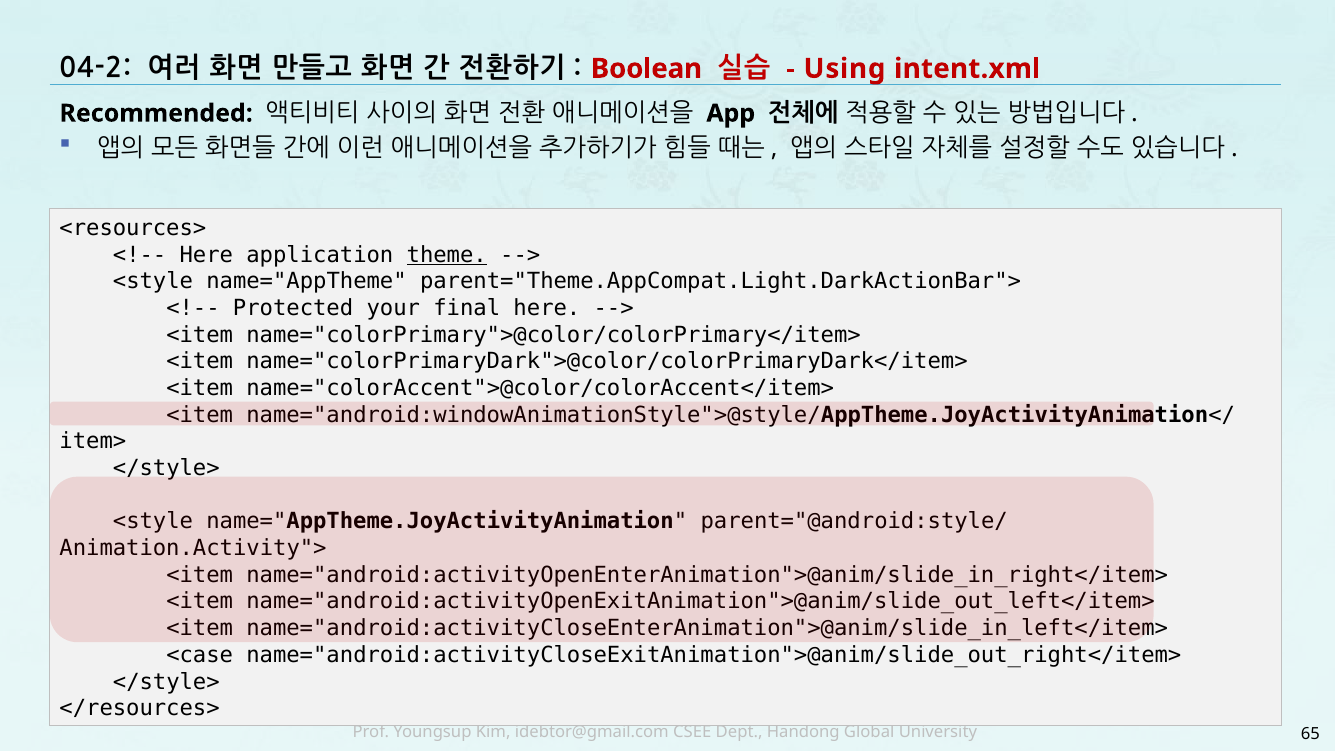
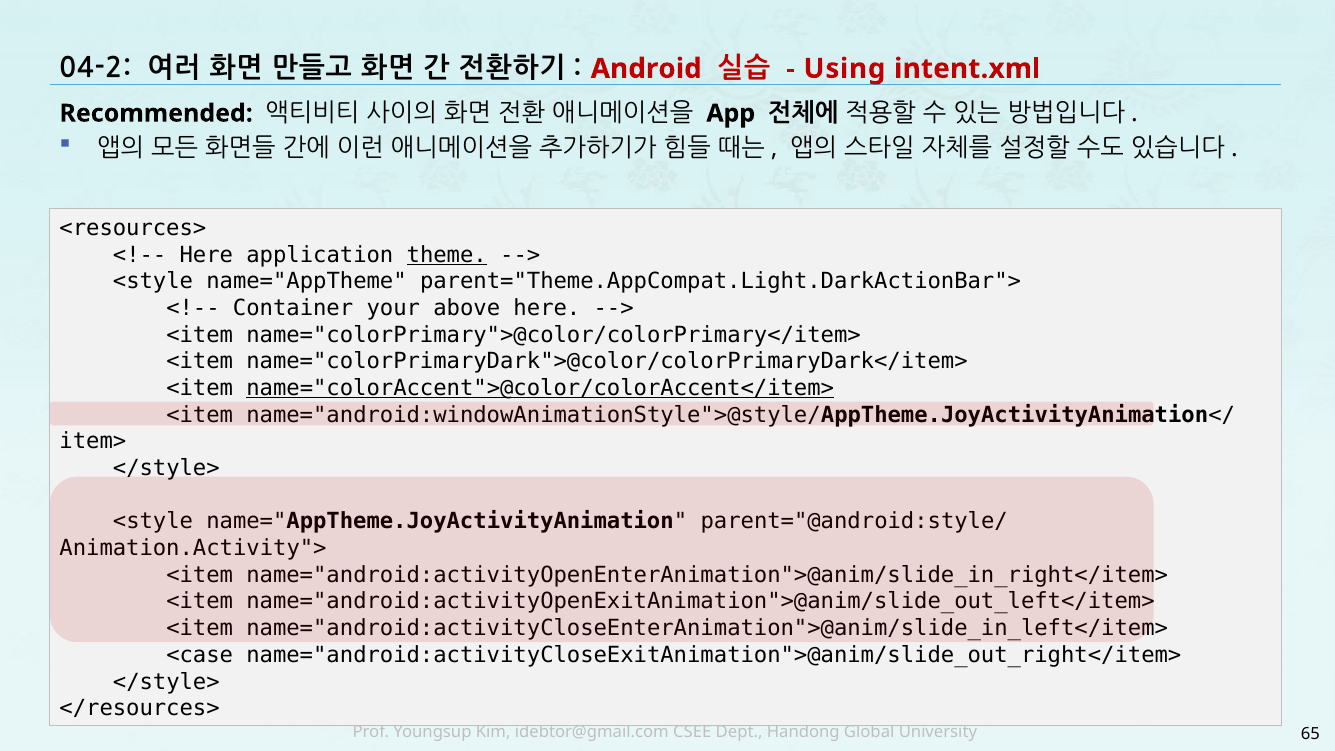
Boolean: Boolean -> Android (646, 69)
Protected: Protected -> Container (293, 308)
final: final -> above (467, 308)
name="colorAccent">@color/colorAccent</item> underline: none -> present (540, 388)
